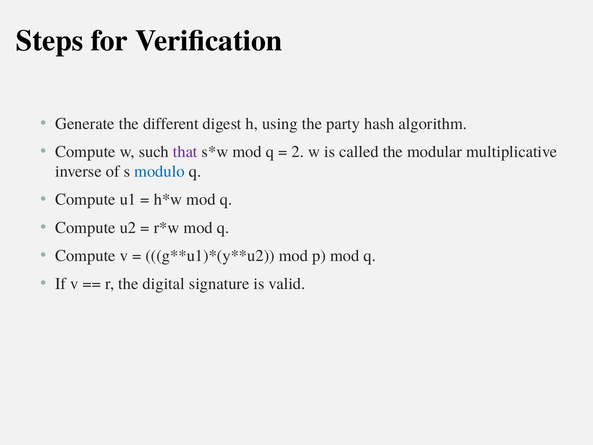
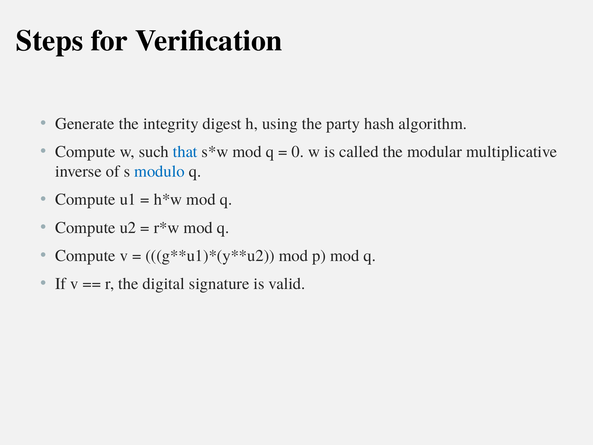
different: different -> integrity (171, 124)
that colour: purple -> blue (185, 152)
2: 2 -> 0 (298, 152)
